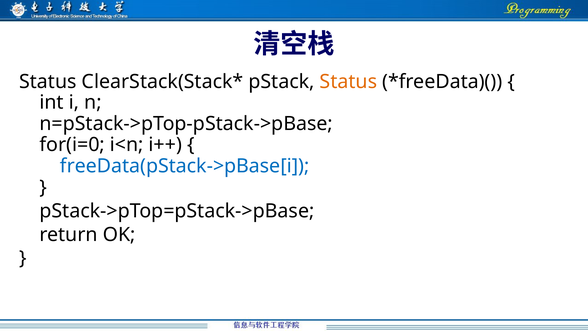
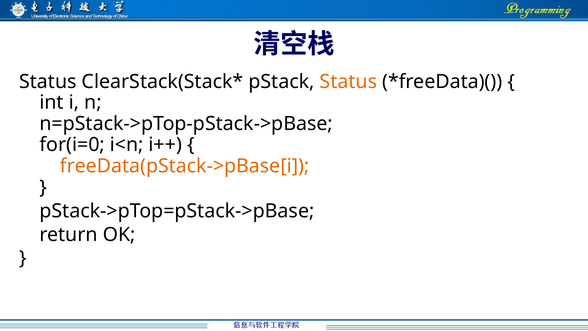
freeData(pStack->pBase[i colour: blue -> orange (185, 166)
